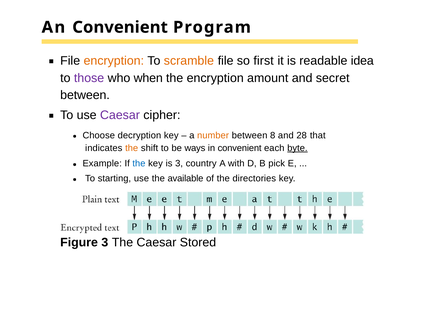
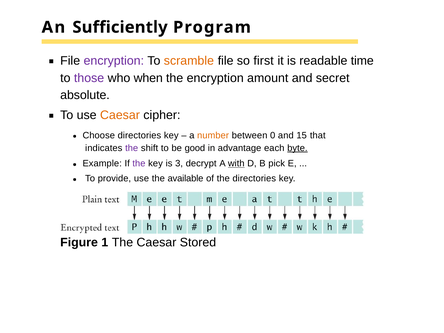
An Convenient: Convenient -> Sufficiently (120, 27)
encryption colour: orange -> purple (114, 61)
idea: idea -> time (362, 61)
between: between -> absolute (85, 95)
Caesar colour: purple -> orange (120, 115)
Choose decryption: decryption -> directories (139, 135)
8: 8 -> 0 (273, 135)
28: 28 -> 15 (302, 135)
the colour: orange -> purple (132, 148)
ways: ways -> good (195, 148)
in convenient: convenient -> advantage (240, 148)
the colour: blue -> purple (139, 164)
country: country -> decrypt (201, 164)
with underline: none -> present (236, 164)
starting: starting -> provide (114, 179)
Figure 3: 3 -> 1 (105, 242)
